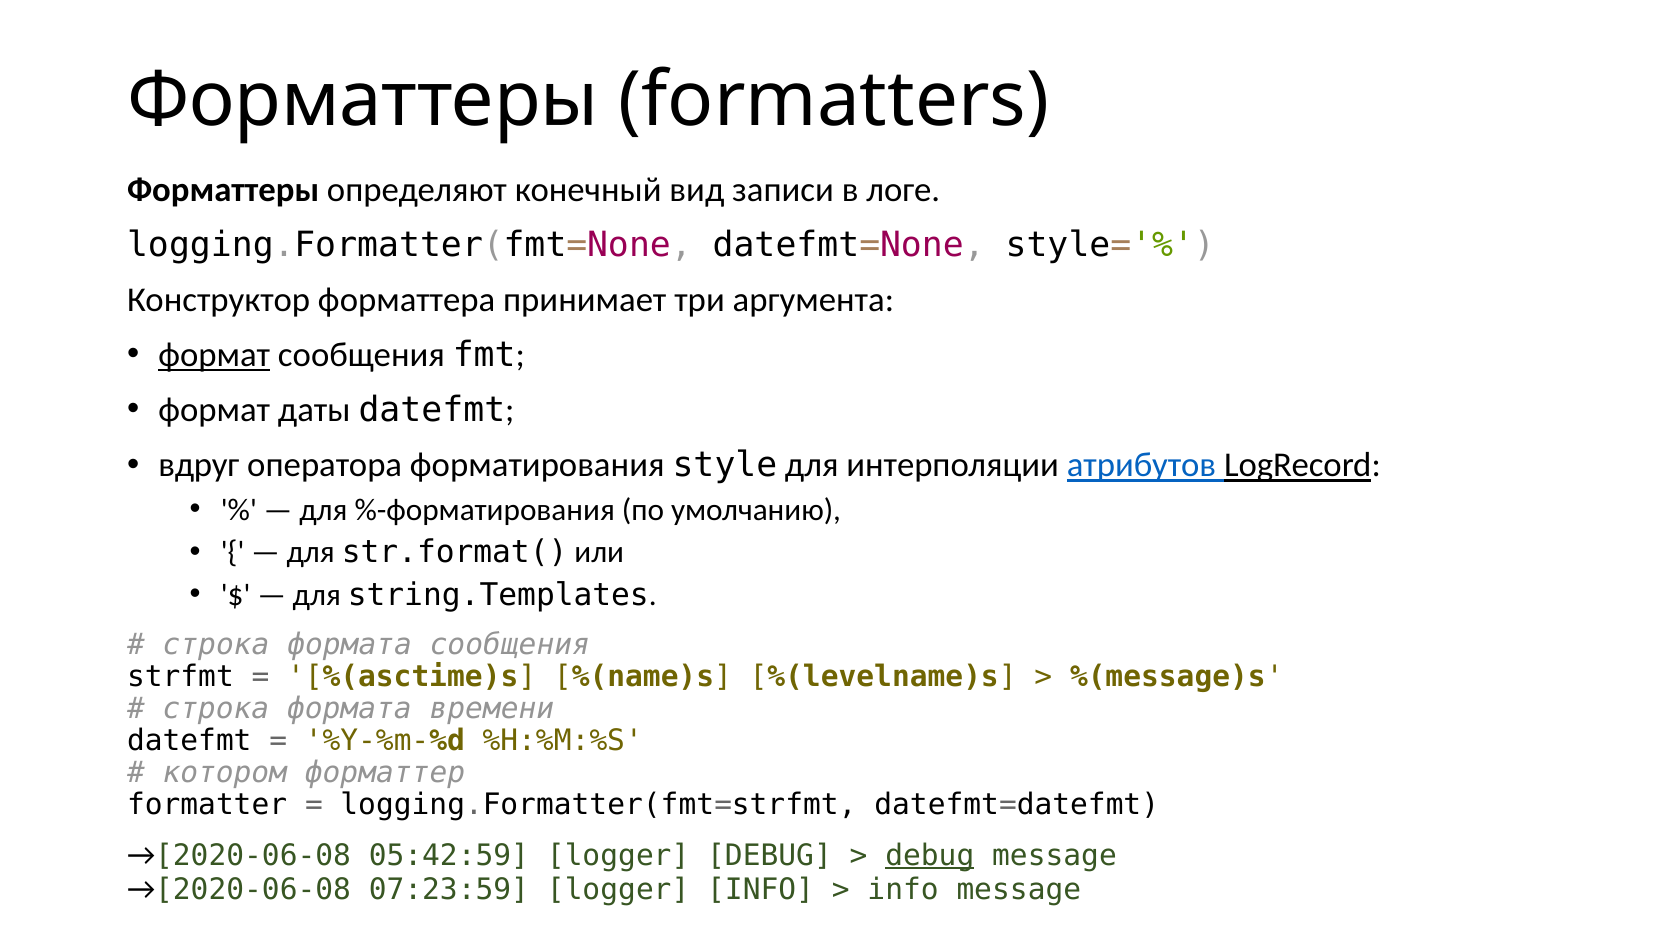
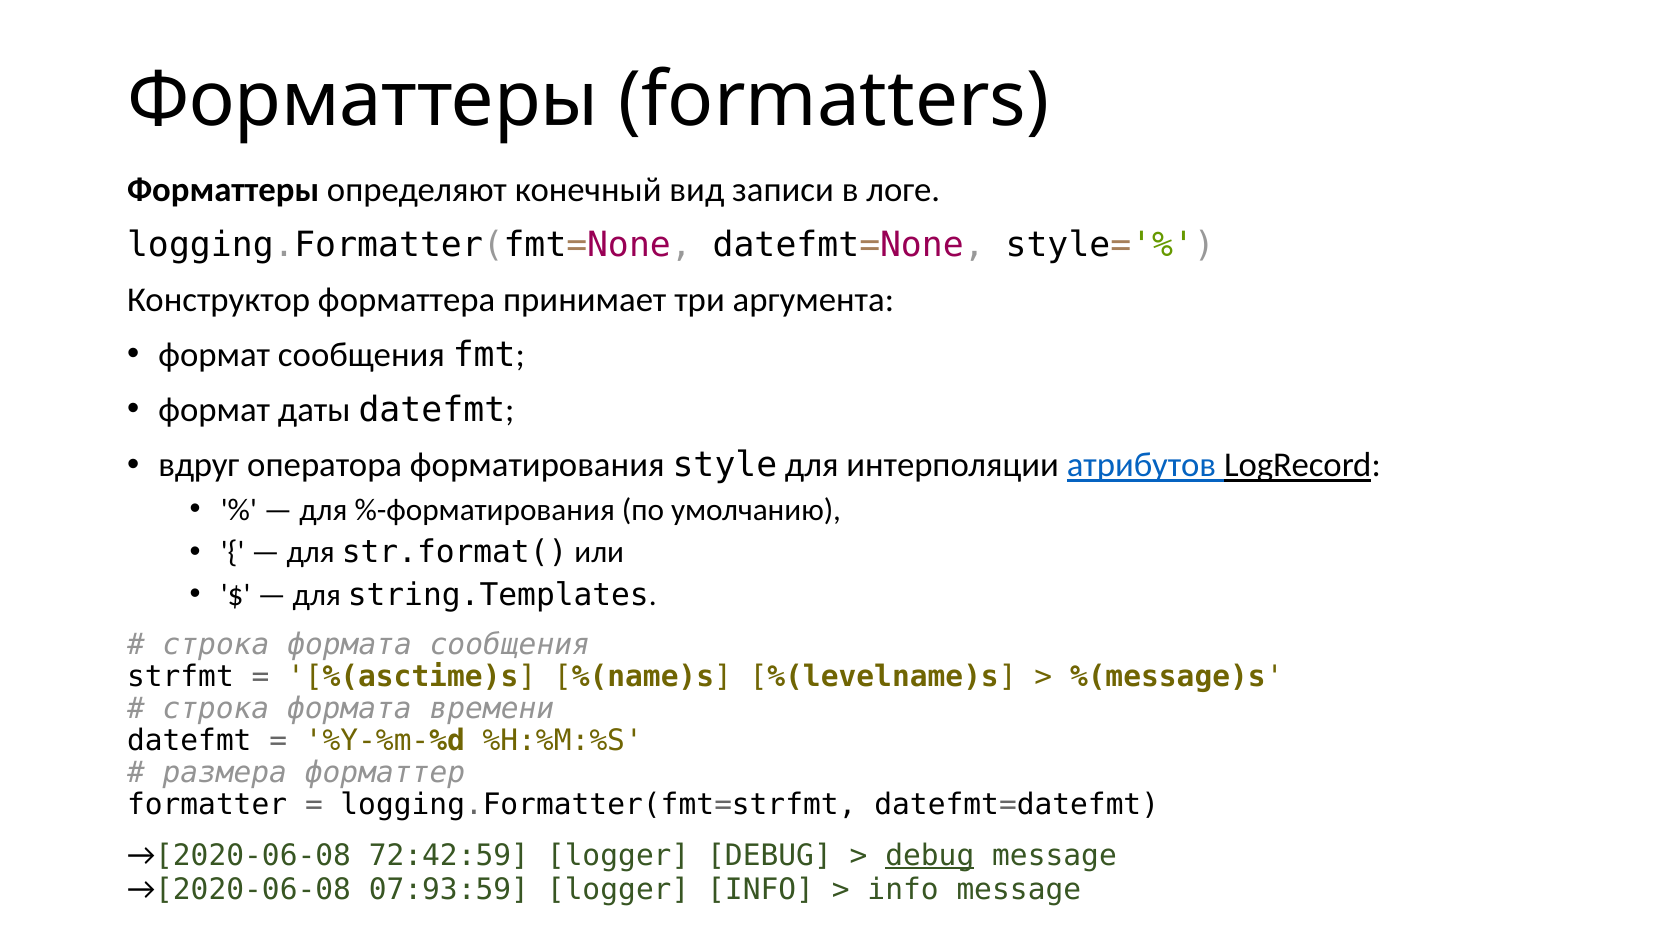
формат underline: present -> none (214, 355)
котором: котором -> размера (225, 773)
05:42:59: 05:42:59 -> 72:42:59 (449, 855)
07:23:59: 07:23:59 -> 07:93:59 (449, 889)
